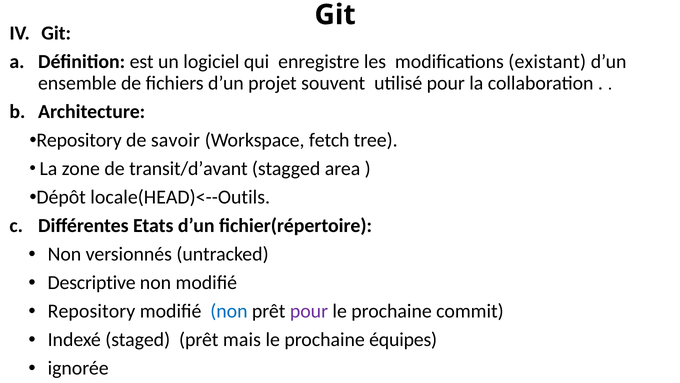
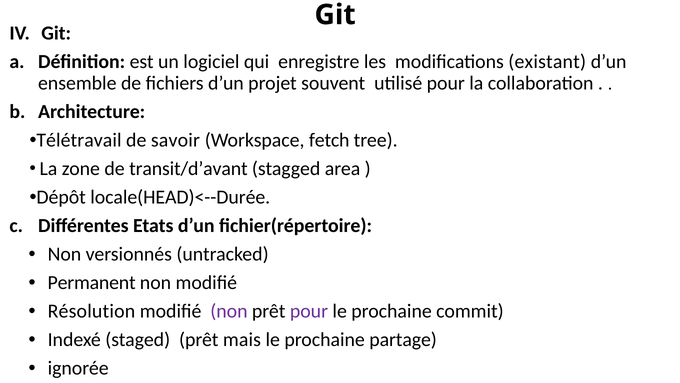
Repository: Repository -> Télétravail (79, 140)
locale(HEAD)<--Outils: locale(HEAD)<--Outils -> locale(HEAD)<--Durée (180, 197)
Descriptive: Descriptive -> Permanent (92, 282)
Repository: Repository -> Résolution (91, 311)
non colour: blue -> purple (229, 311)
équipes: équipes -> partage (403, 339)
